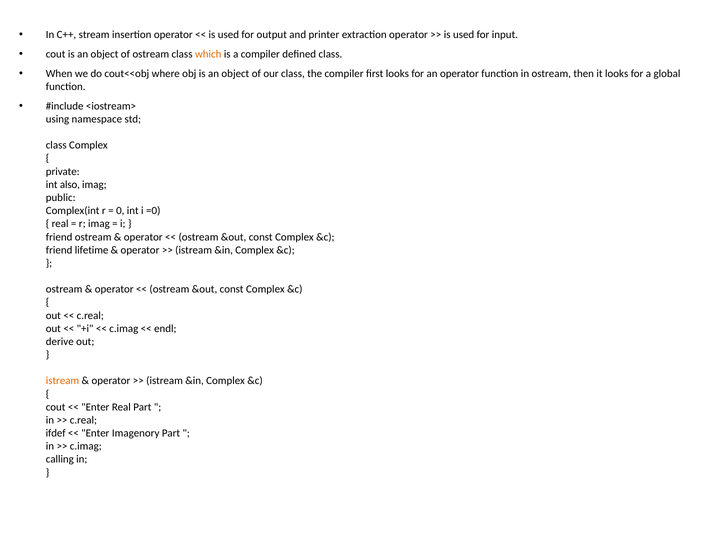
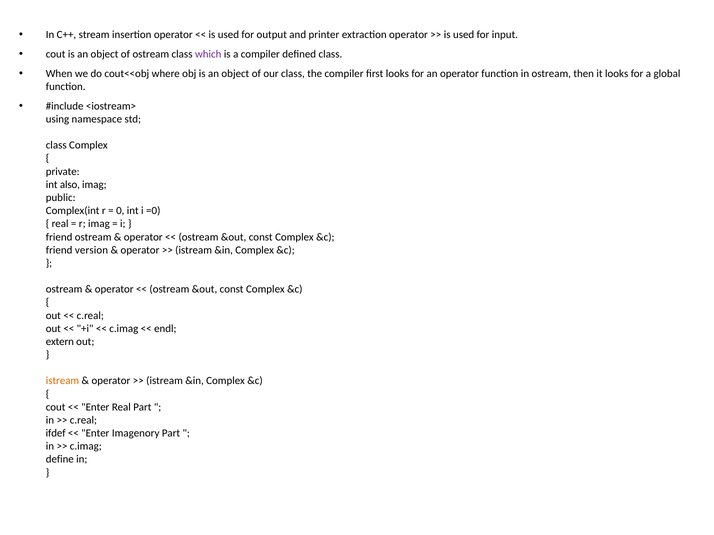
which colour: orange -> purple (208, 54)
lifetime: lifetime -> version (91, 250)
derive: derive -> extern (60, 342)
calling: calling -> define (60, 460)
